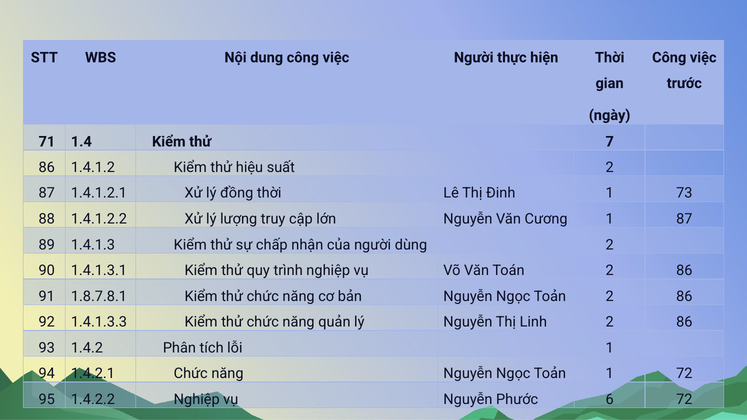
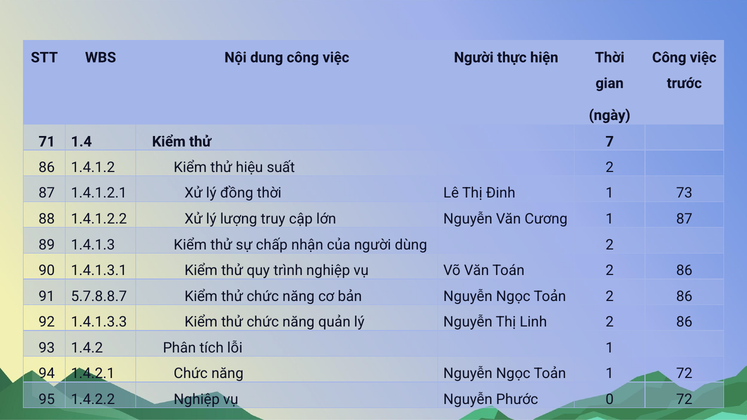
1.8.7.8.1: 1.8.7.8.1 -> 5.7.8.8.7 (99, 296)
6: 6 -> 0 (610, 400)
